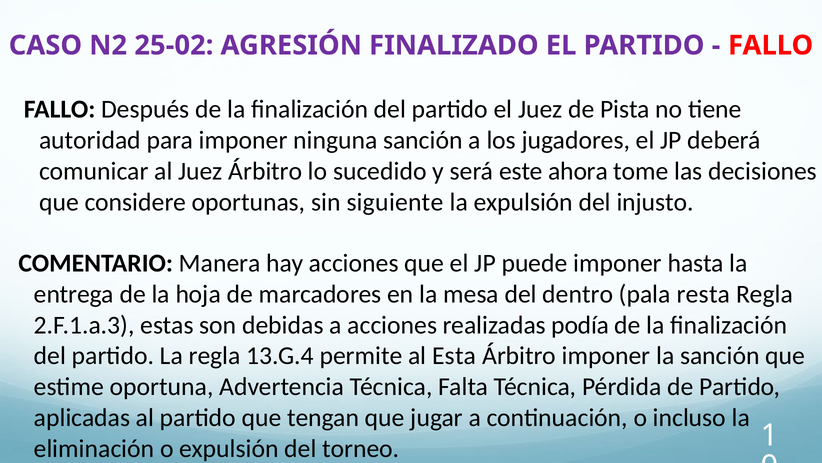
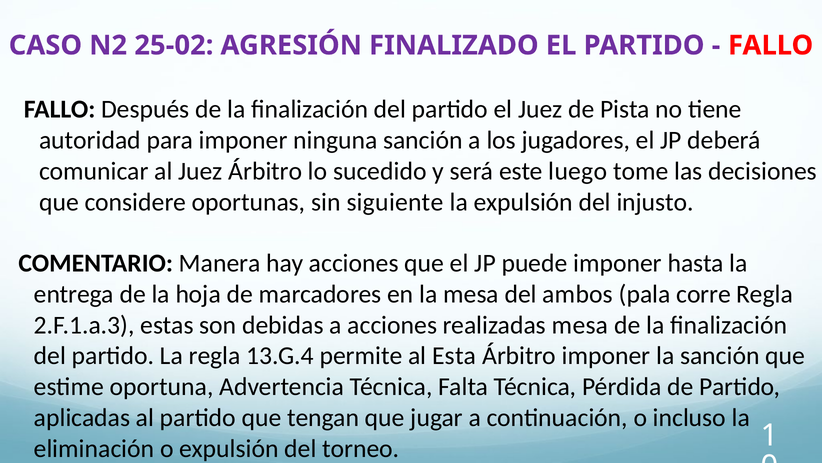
ahora: ahora -> luego (578, 171)
dentro: dentro -> ambos (578, 294)
resta: resta -> corre (704, 294)
realizadas podía: podía -> mesa (580, 325)
